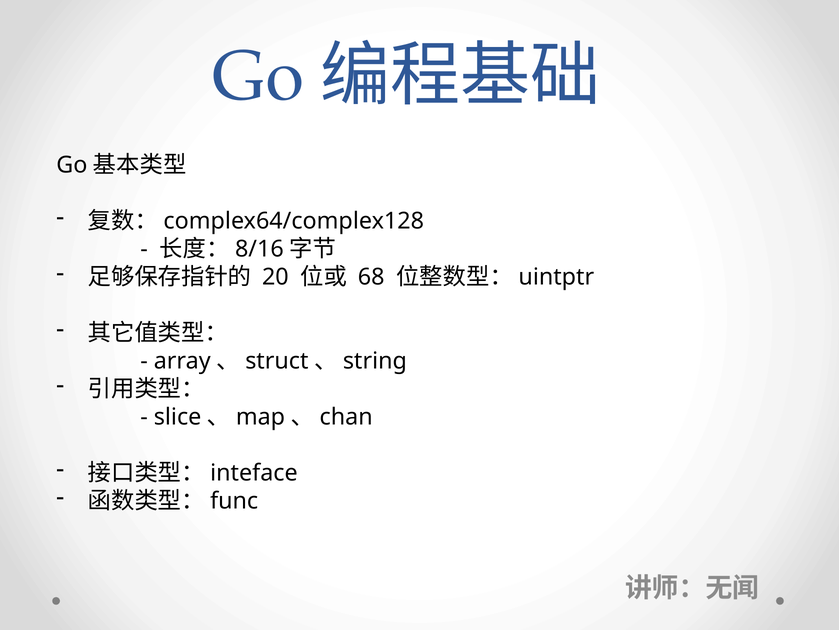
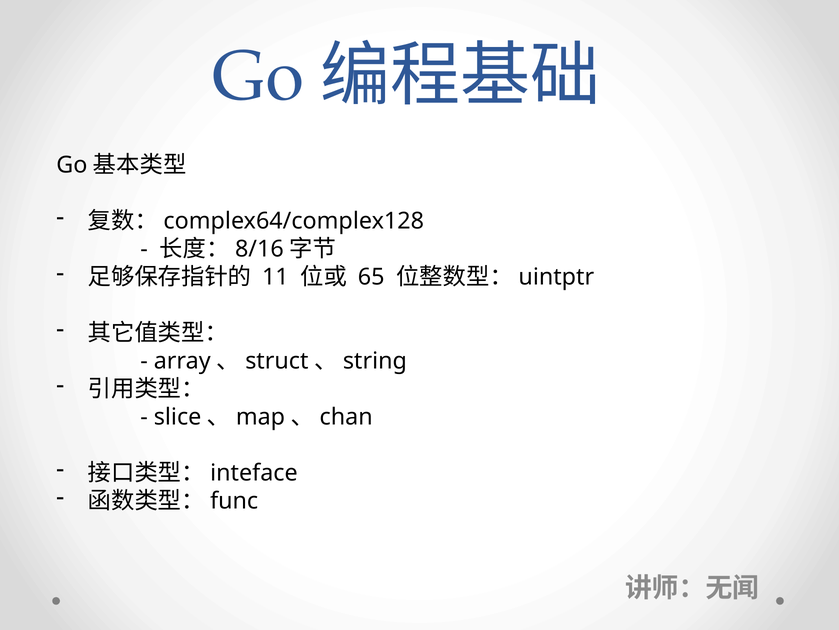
20: 20 -> 11 (275, 277)
68: 68 -> 65 (371, 277)
